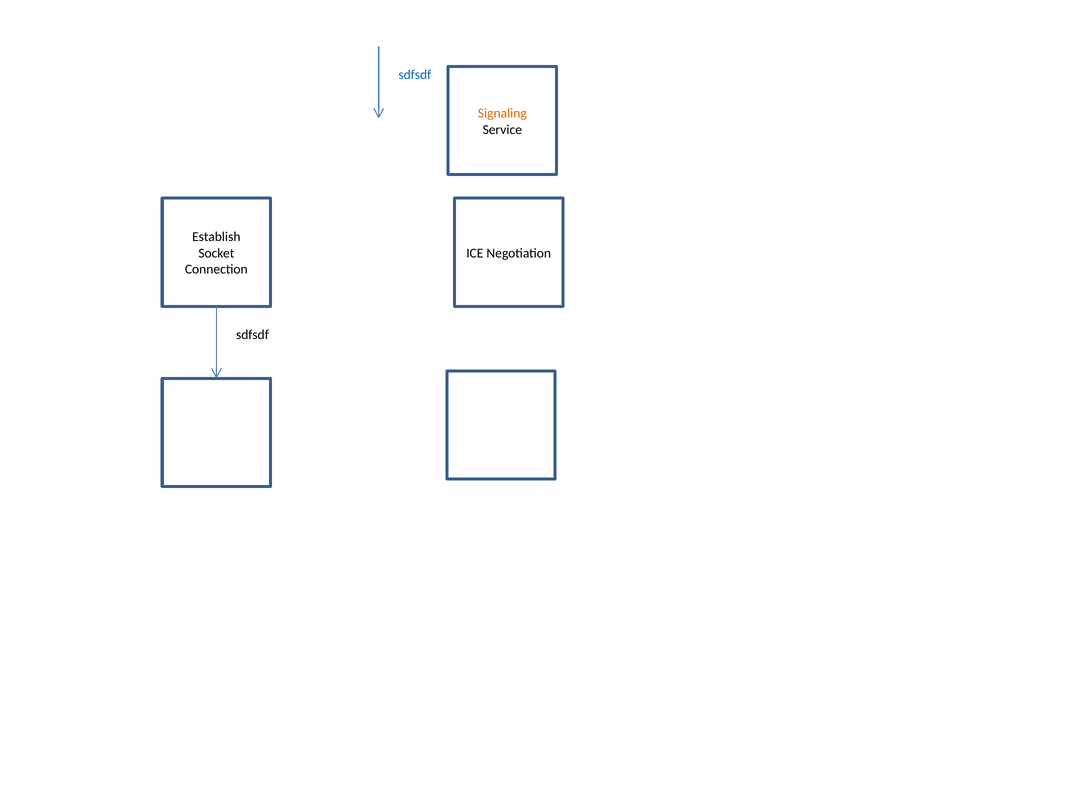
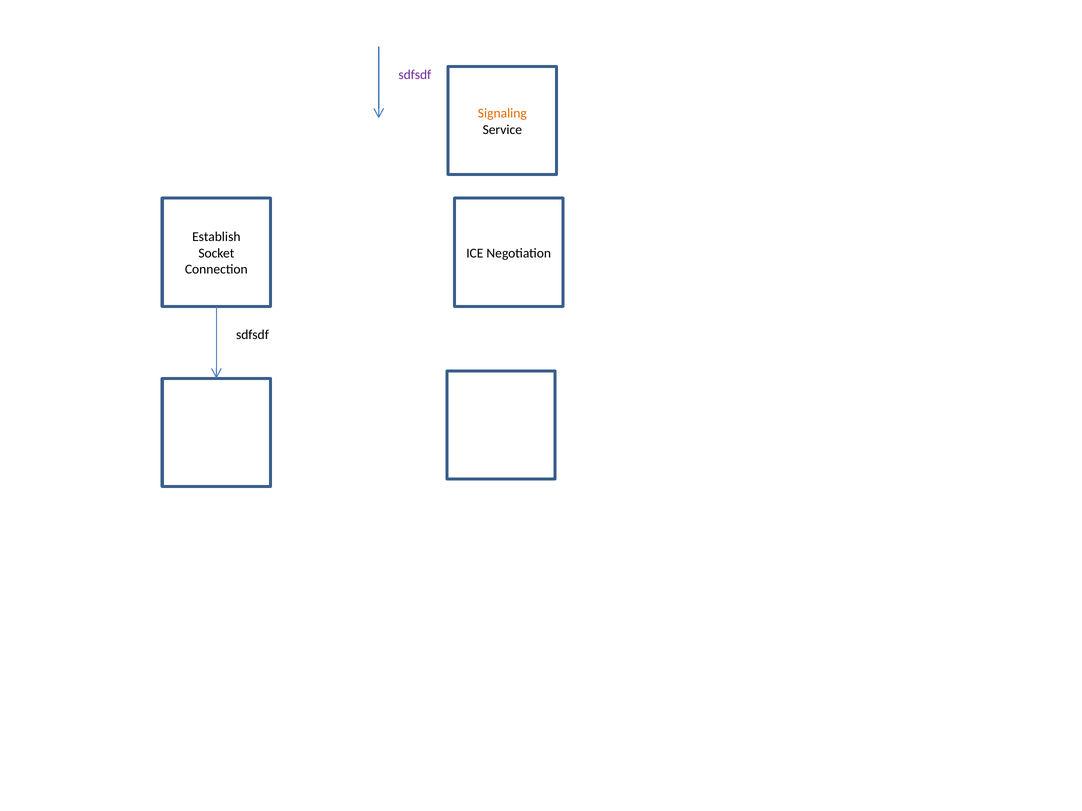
sdfsdf colour: blue -> purple (415, 75)
